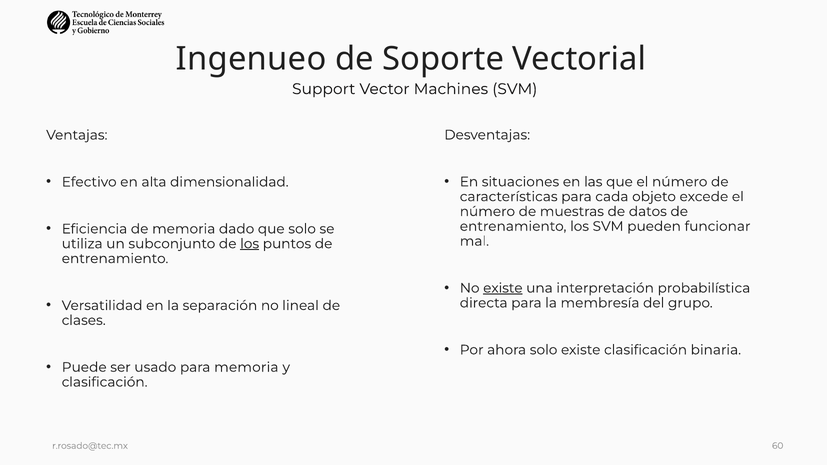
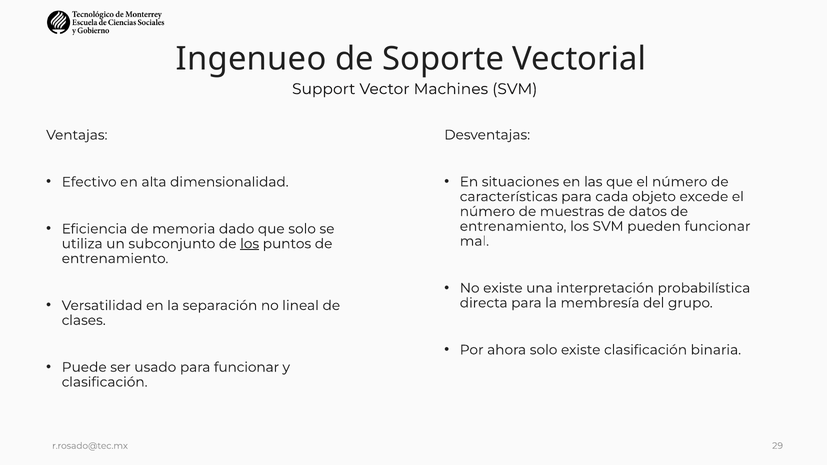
existe underline: present -> none (503, 288)
para memoria: memoria -> funcionar (246, 367)
60: 60 -> 29 (778, 446)
